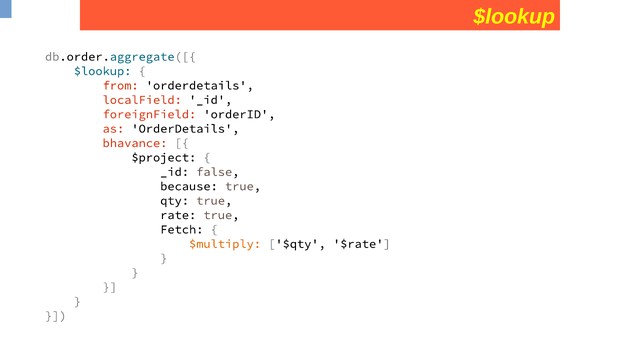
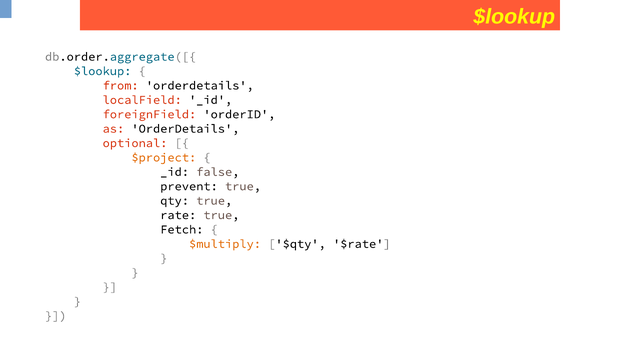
bhavance: bhavance -> optional (135, 143)
$project colour: black -> orange (164, 157)
because: because -> prevent (189, 186)
